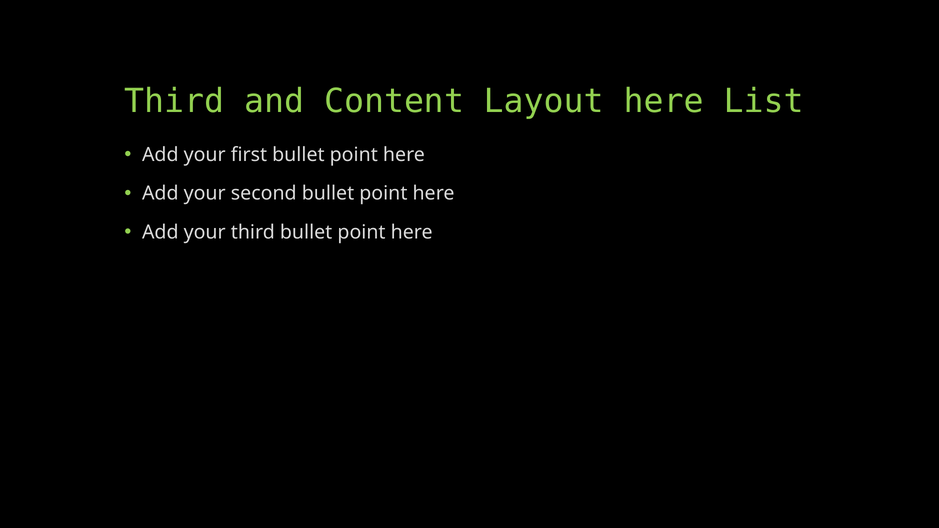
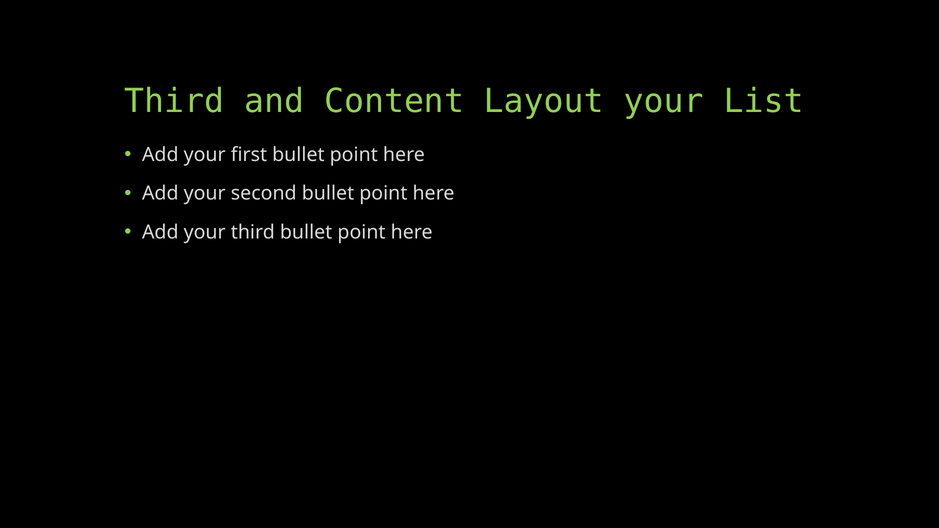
Layout here: here -> your (664, 102)
